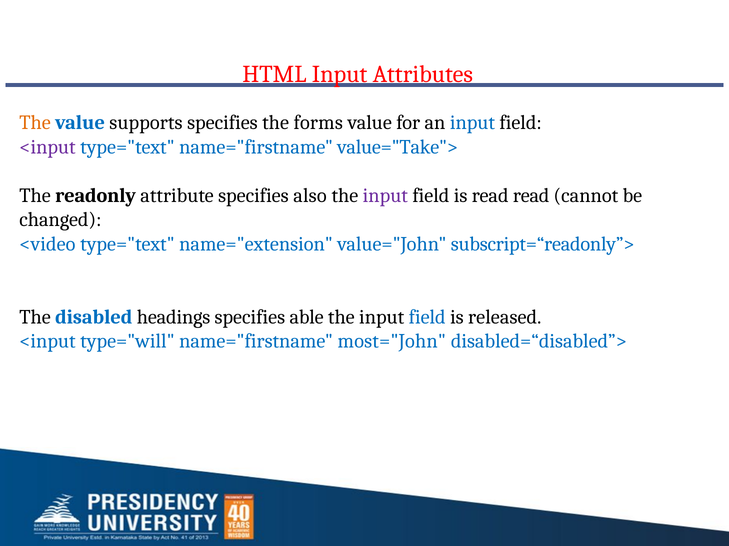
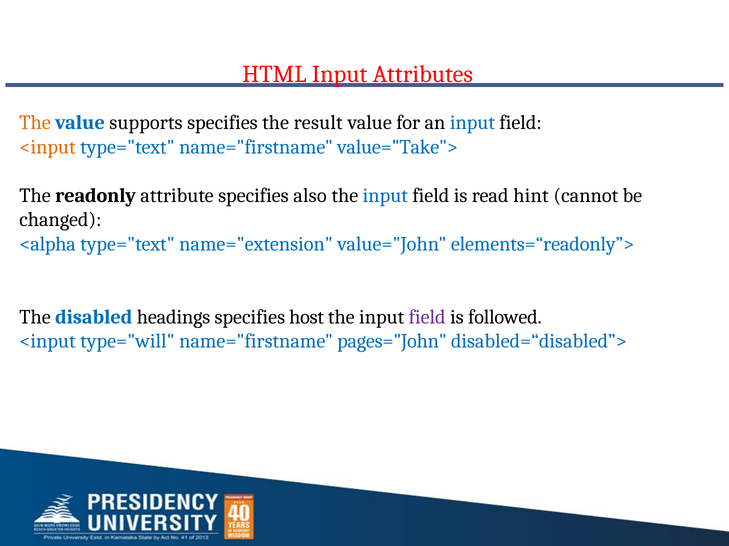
forms: forms -> result (318, 123)
<input colour: purple -> orange (47, 147)
input colour: purple -> blue (385, 196)
read read: read -> hint (531, 196)
<video: <video -> <alpha (48, 244)
subscript=“readonly”>: subscript=“readonly”> -> elements=“readonly”> (543, 244)
able: able -> host (307, 317)
field colour: blue -> purple (427, 317)
released: released -> followed (505, 317)
most="John: most="John -> pages="John (392, 342)
